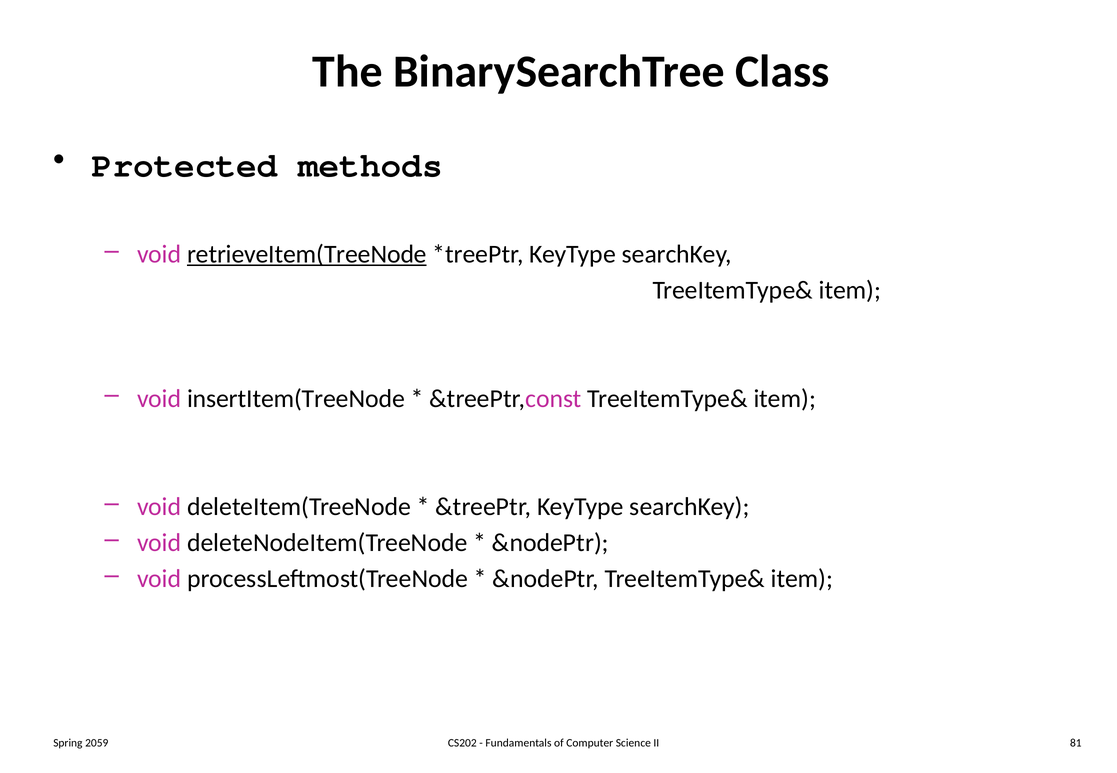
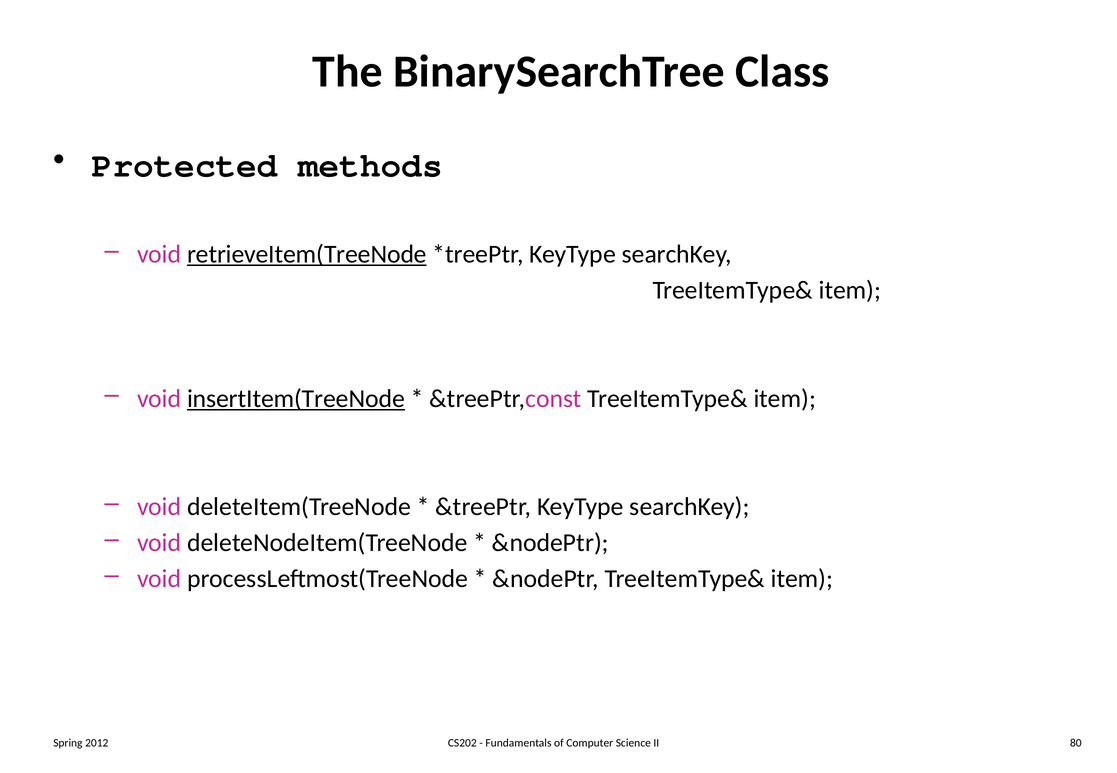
insertItem(TreeNode underline: none -> present (296, 399)
2059: 2059 -> 2012 (97, 743)
81: 81 -> 80 (1076, 743)
